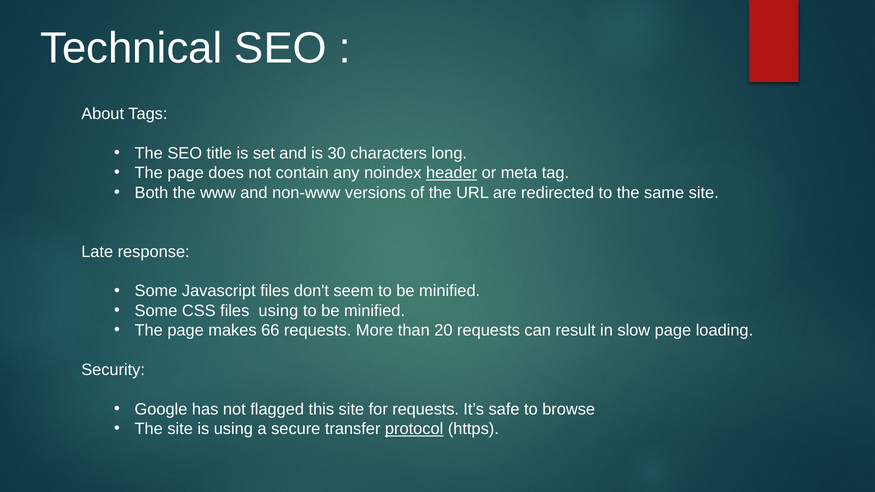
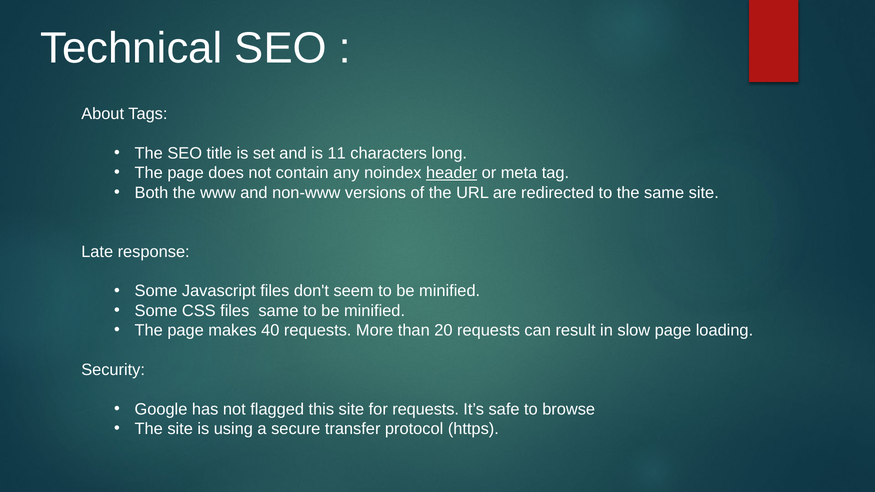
30: 30 -> 11 (337, 153)
files using: using -> same (278, 311)
66: 66 -> 40 (270, 331)
protocol underline: present -> none (414, 429)
